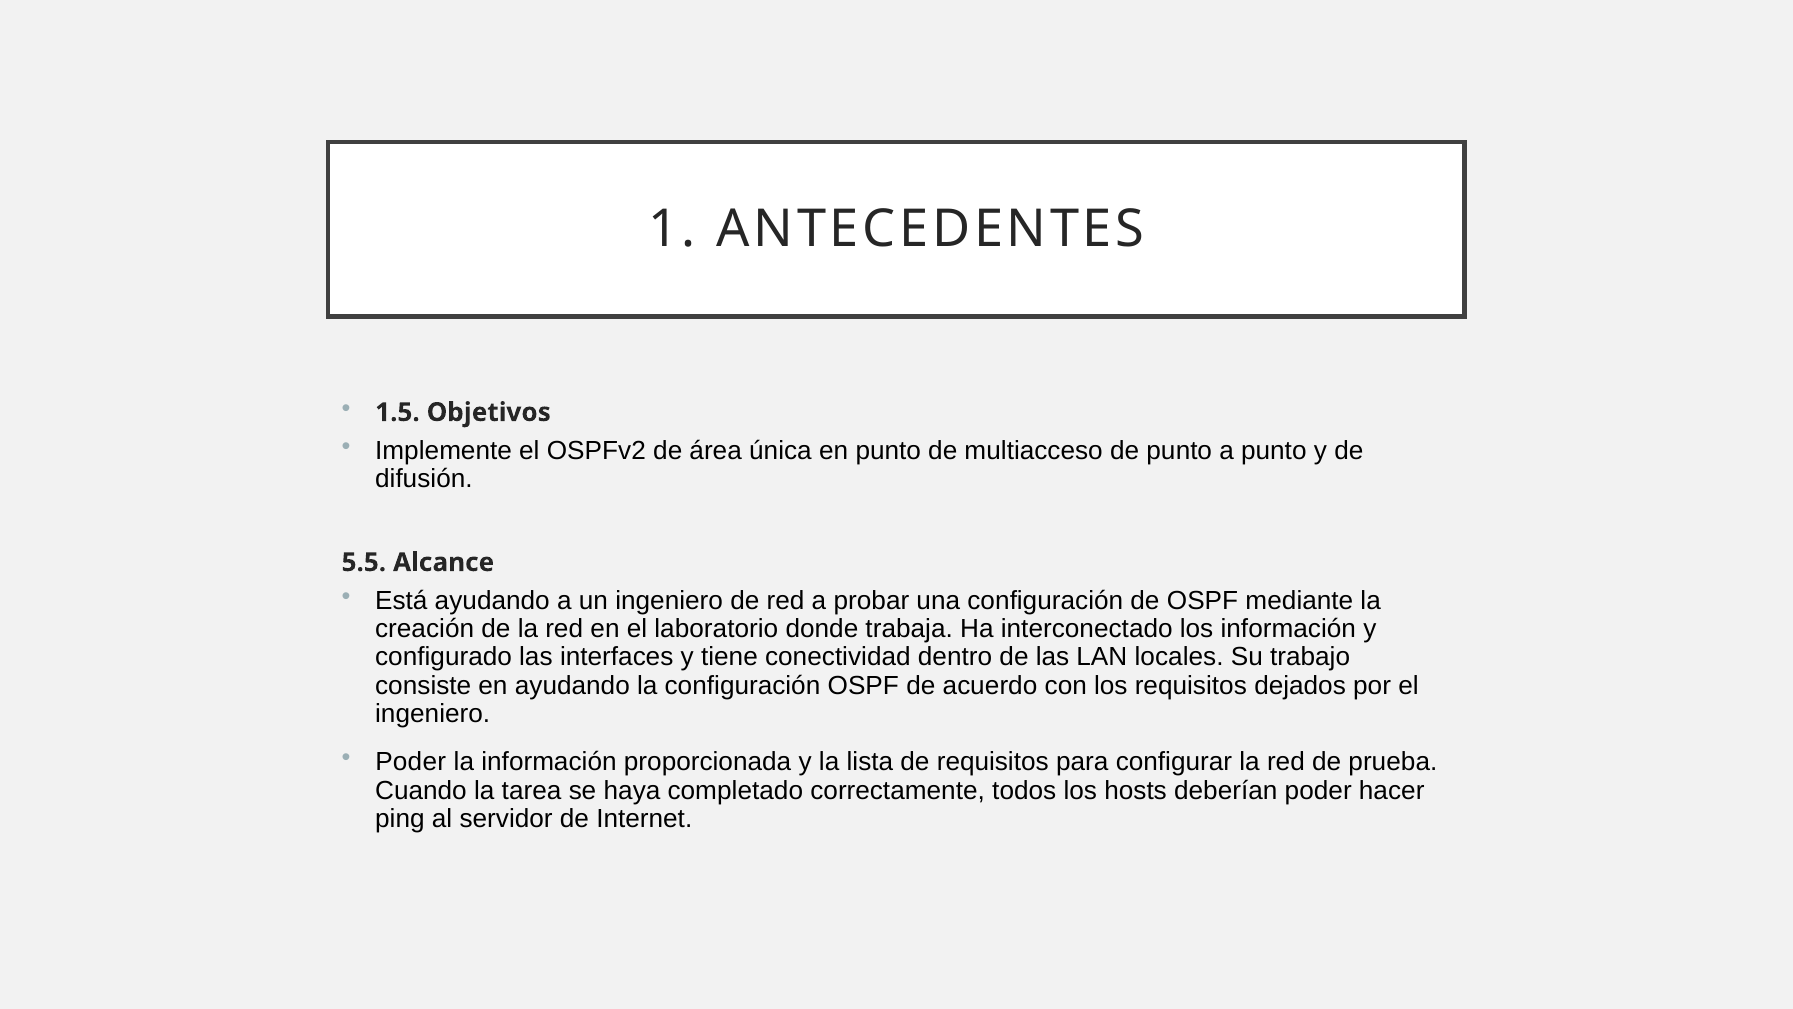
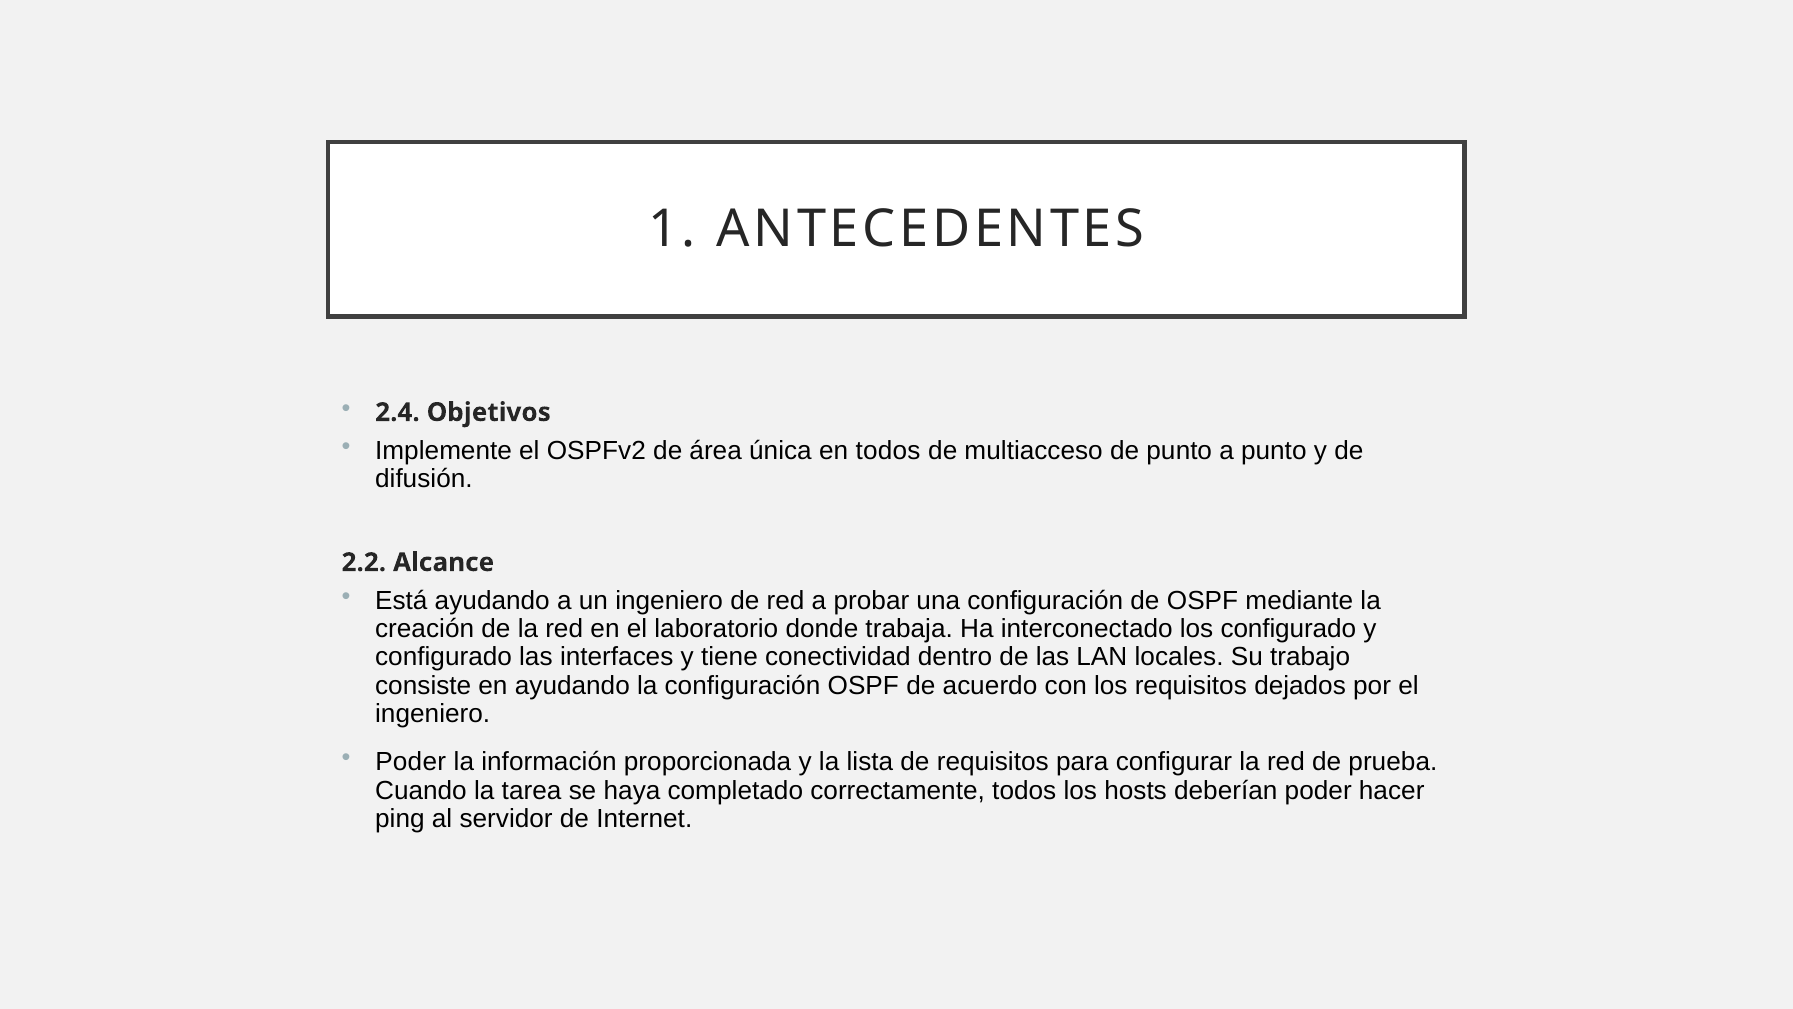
1.5: 1.5 -> 2.4 (397, 412)
en punto: punto -> todos (888, 451)
5.5: 5.5 -> 2.2 (364, 562)
los información: información -> configurado (1288, 629)
